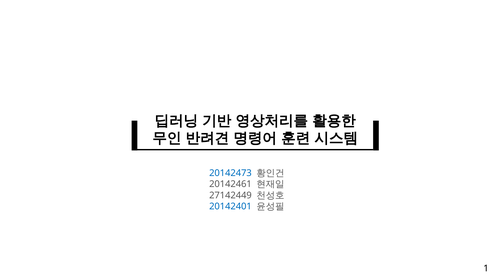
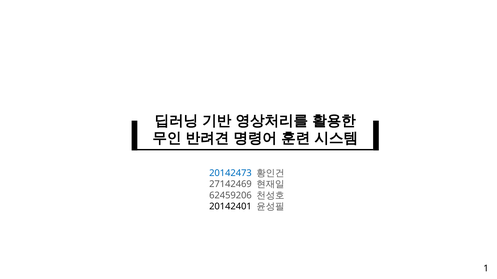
20142461: 20142461 -> 27142469 (230, 185)
27142449: 27142449 -> 62459206 (230, 196)
20142401 colour: blue -> black (230, 207)
